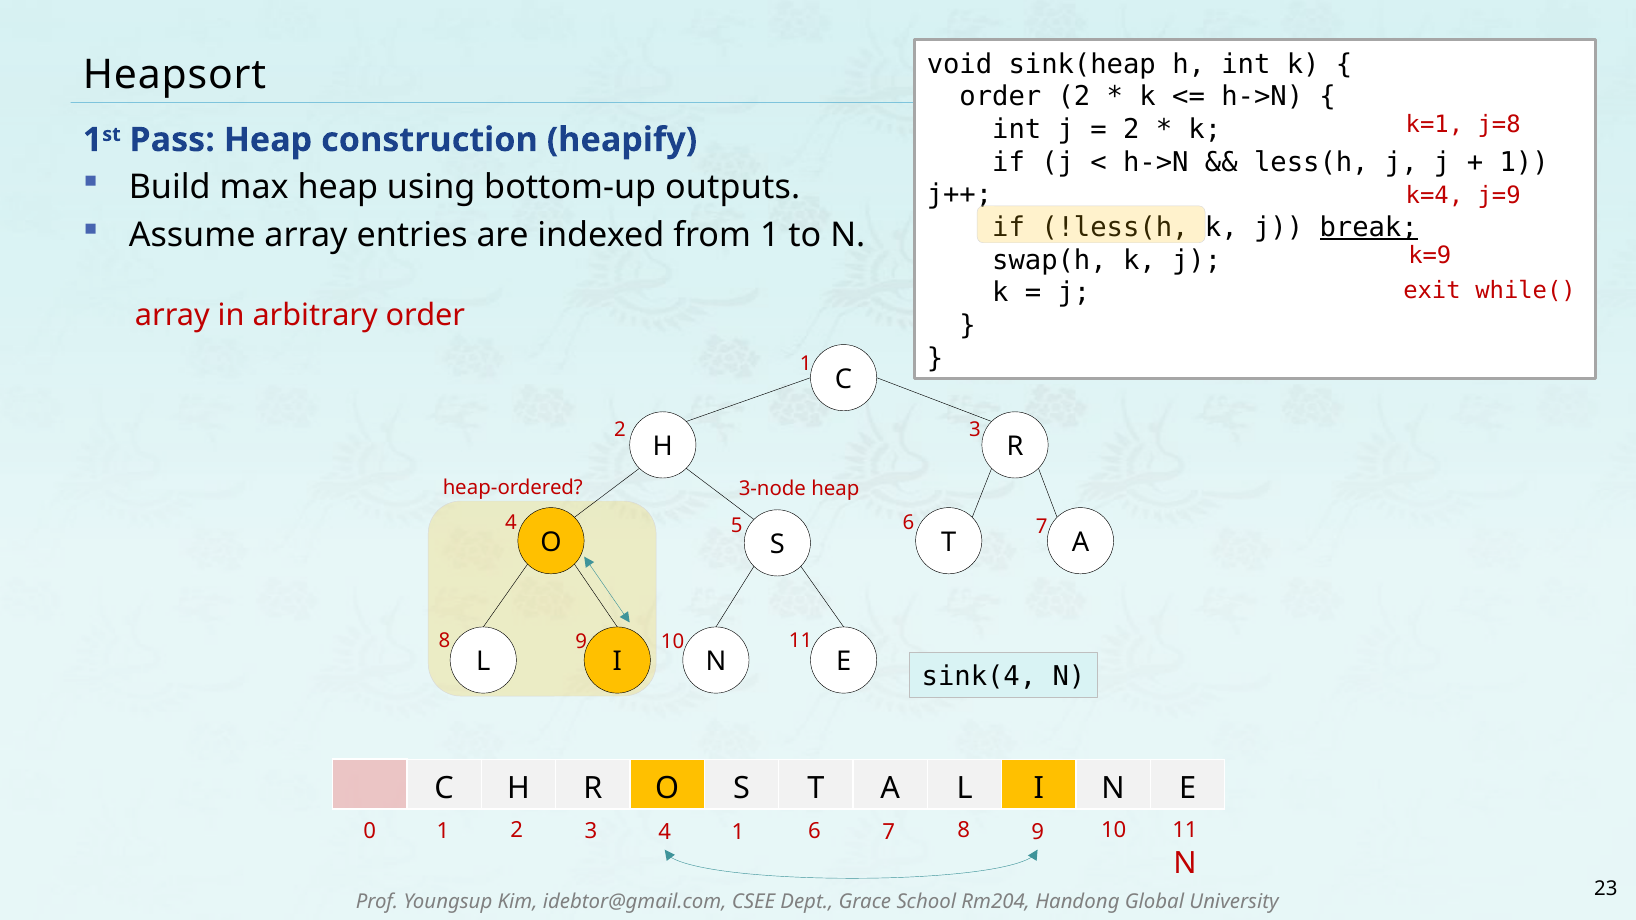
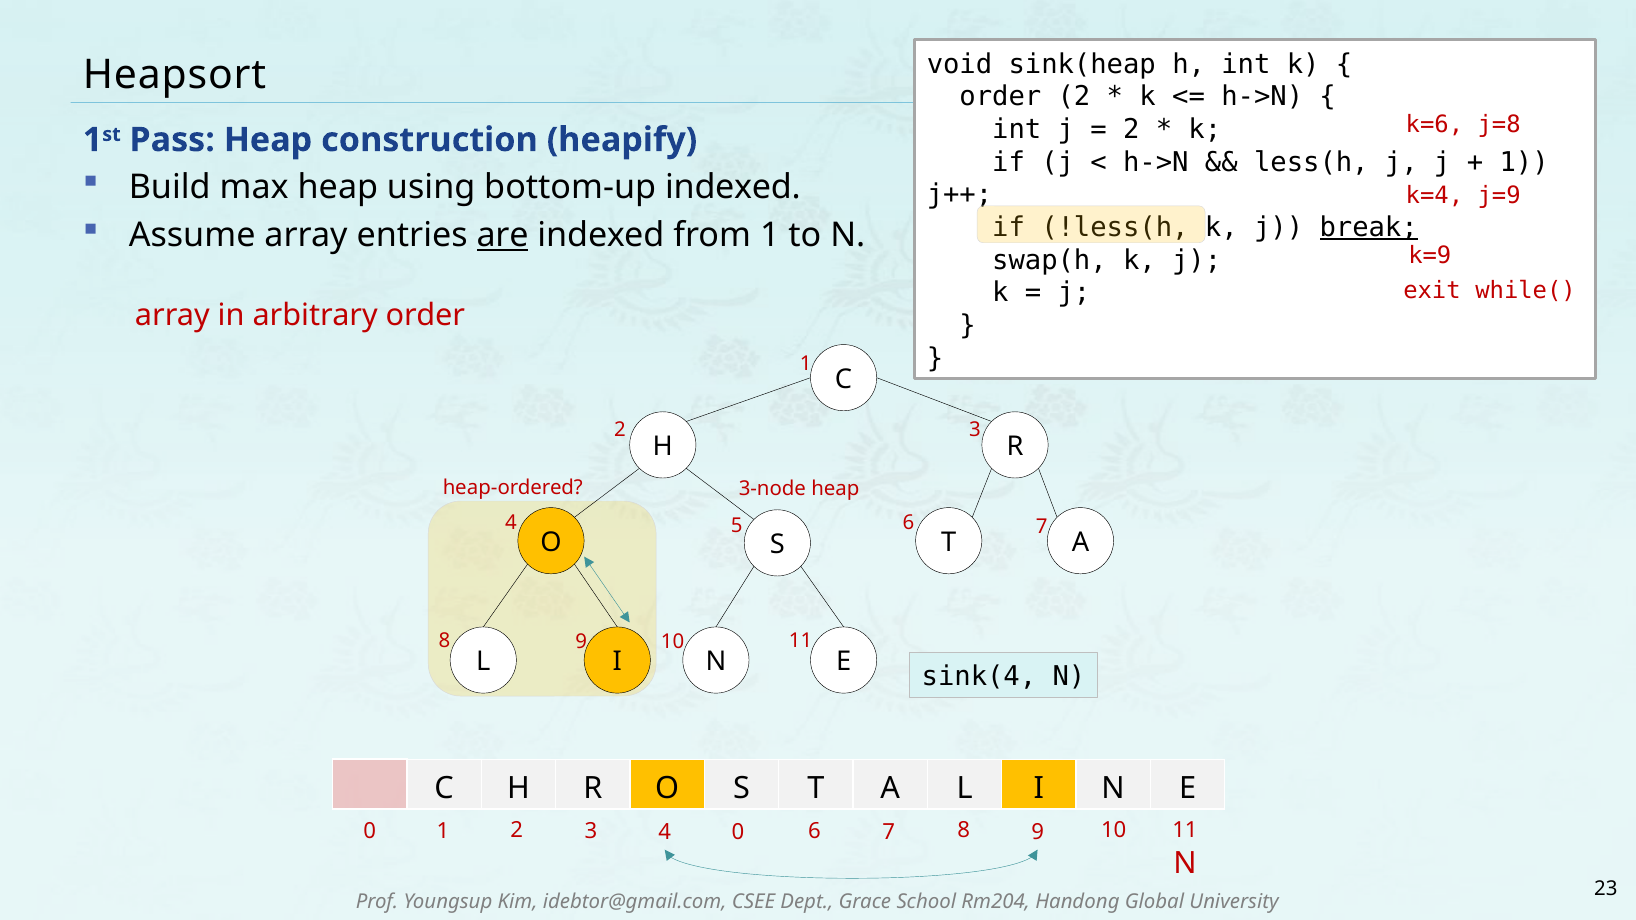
k=1: k=1 -> k=6 (1434, 125)
bottom-up outputs: outputs -> indexed (733, 188)
are underline: none -> present (503, 235)
4 1: 1 -> 0 (738, 832)
